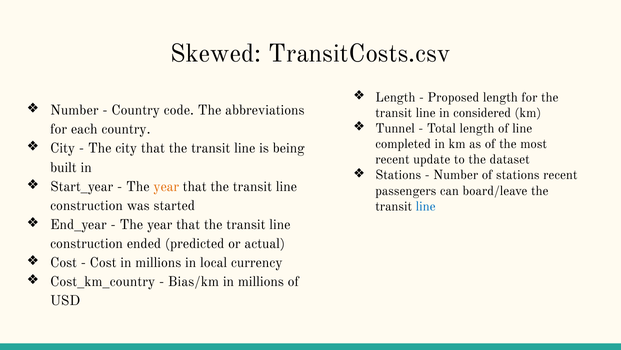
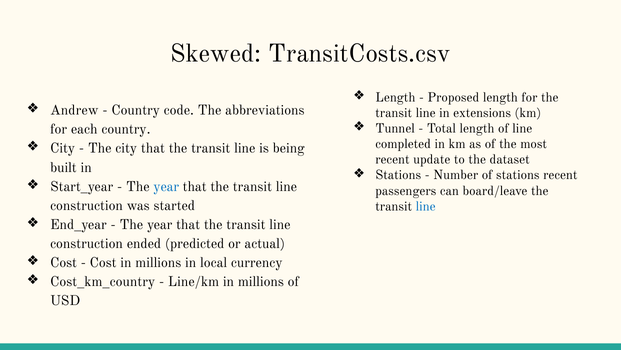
Number: Number -> Andrew (74, 110)
considered: considered -> extensions (482, 113)
year colour: orange -> blue (166, 186)
Bias/km: Bias/km -> Line/km (194, 281)
